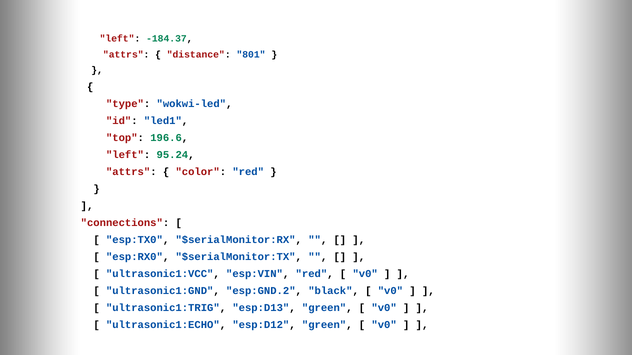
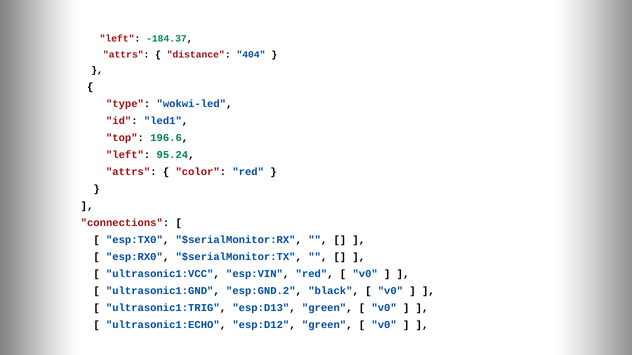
801: 801 -> 404 (251, 55)
